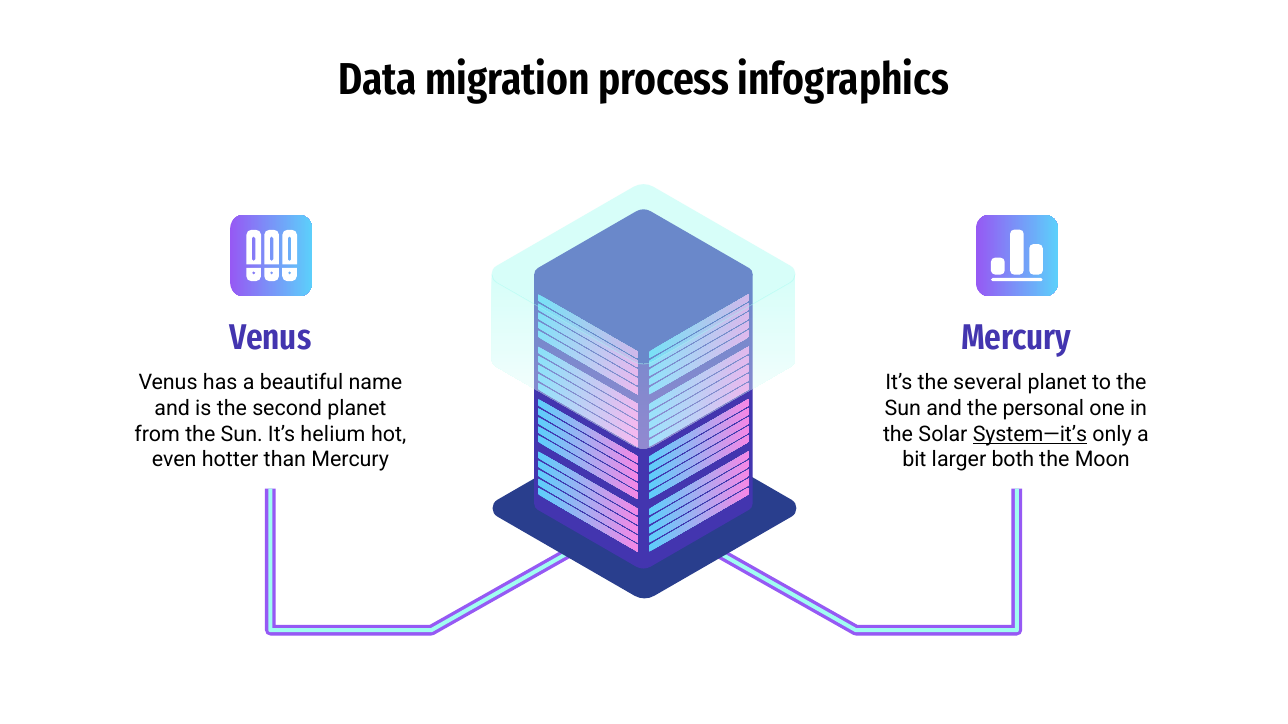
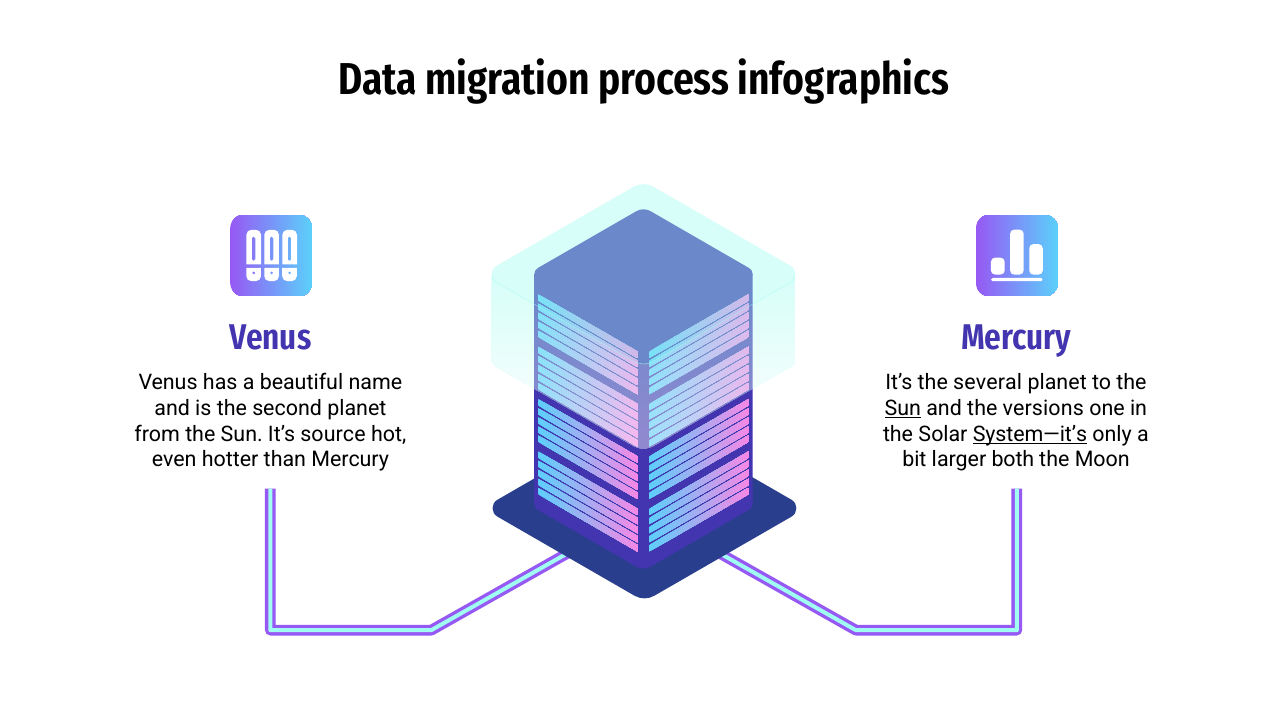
Sun underline: none -> present (903, 409)
personal: personal -> versions (1043, 409)
helium: helium -> source (333, 434)
